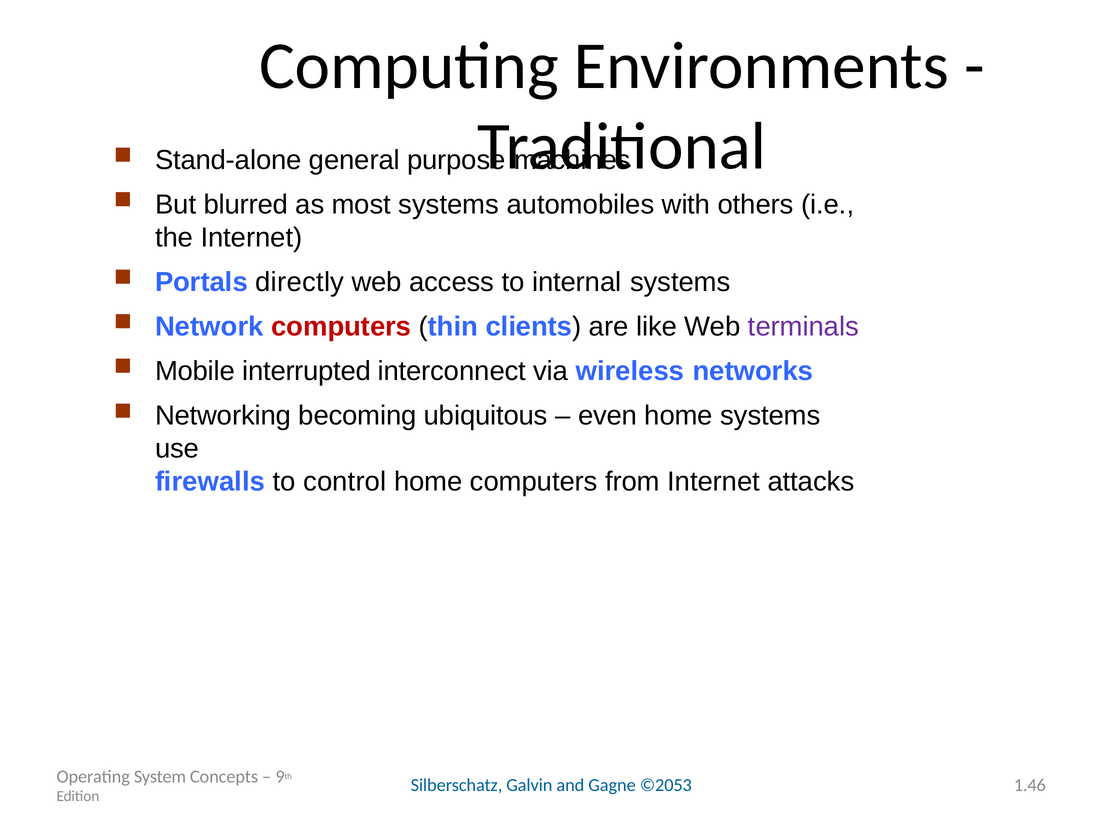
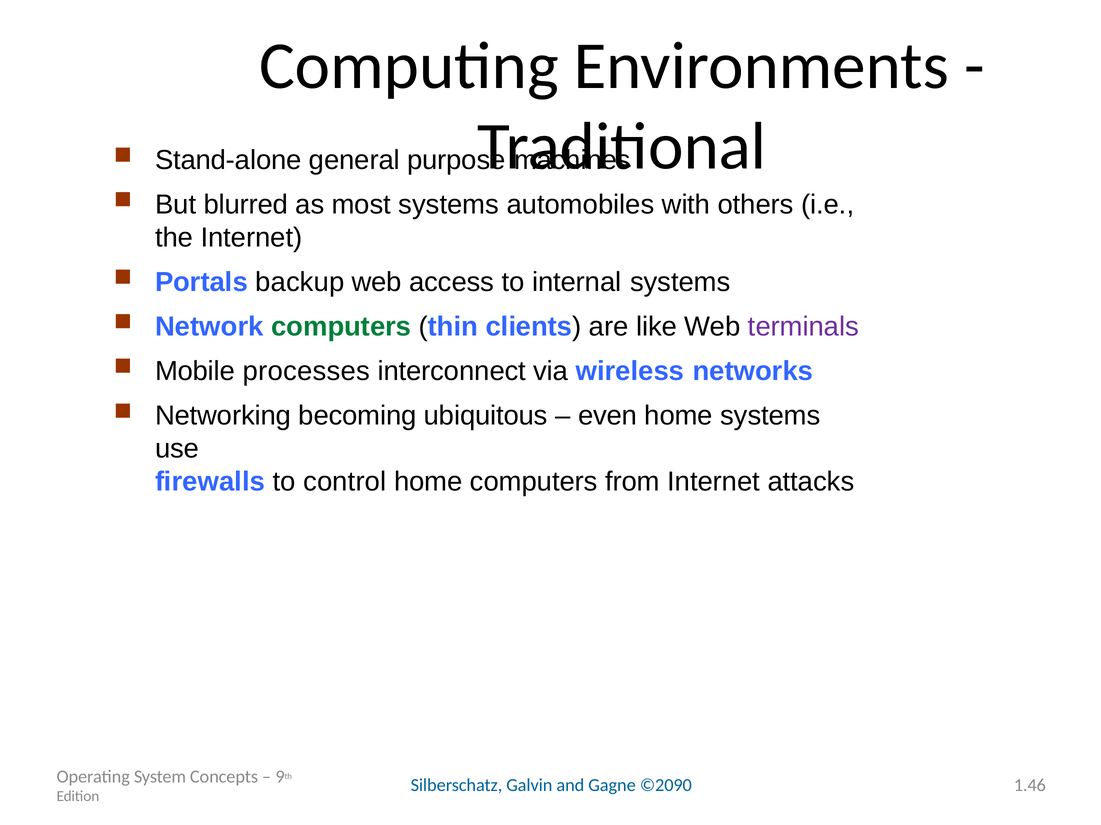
directly: directly -> backup (300, 282)
computers colour: red -> green (341, 327)
interrupted: interrupted -> processes (306, 371)
©2053: ©2053 -> ©2090 (666, 786)
